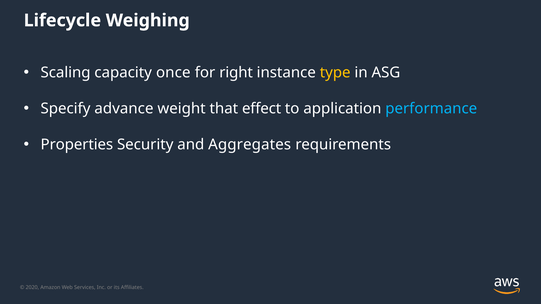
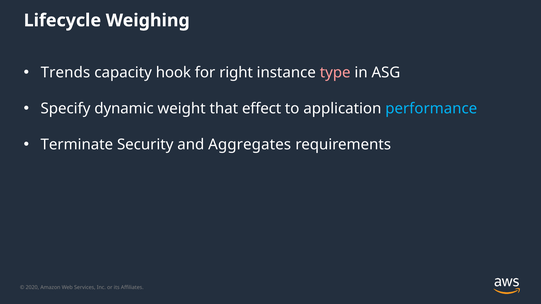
Scaling: Scaling -> Trends (65, 73)
once: once -> hook (173, 73)
type colour: yellow -> pink (335, 73)
advance: advance -> dynamic (124, 109)
Properties: Properties -> Terminate (77, 145)
